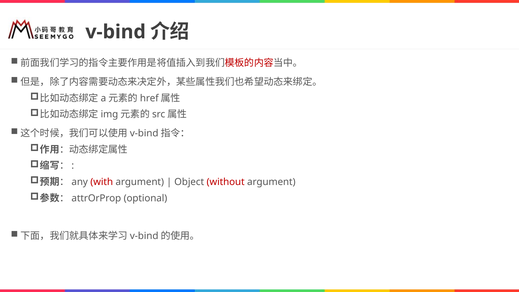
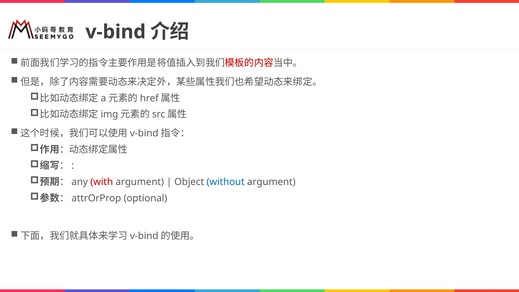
without colour: red -> blue (226, 182)
